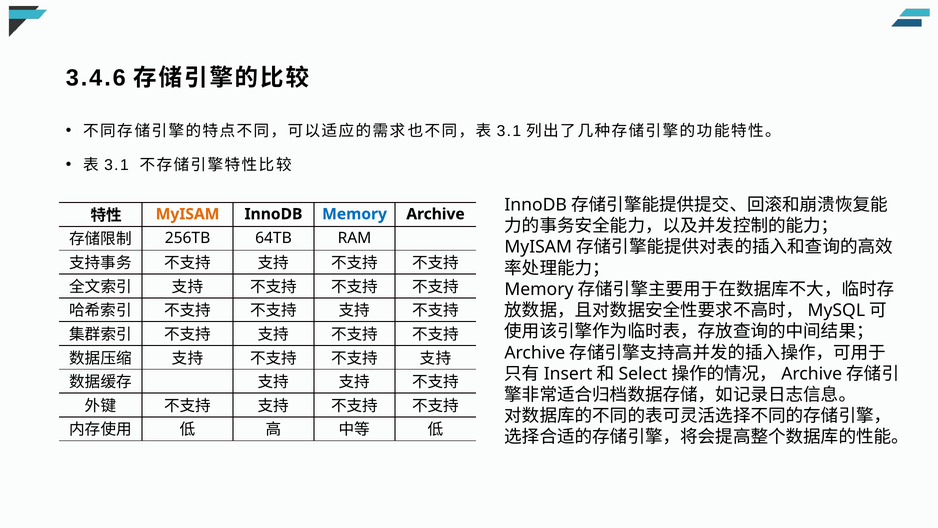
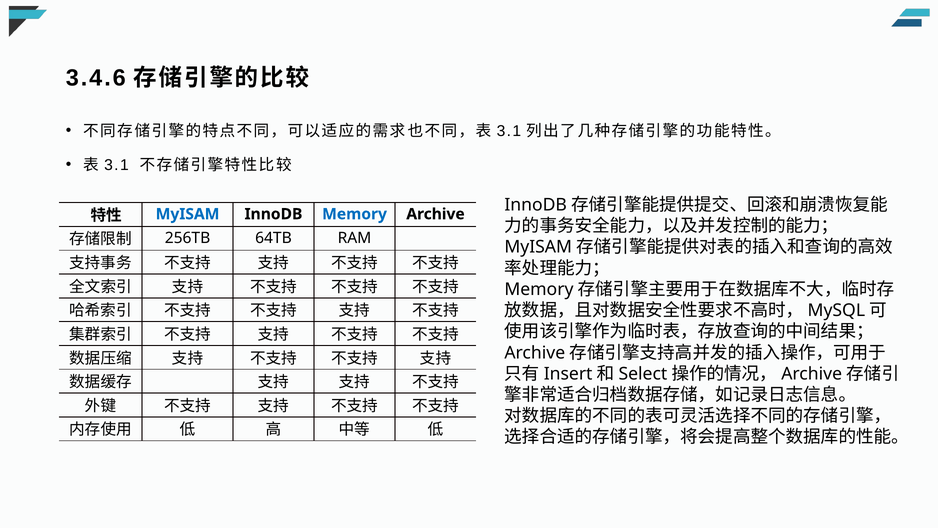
MyISAM colour: orange -> blue (188, 214)
